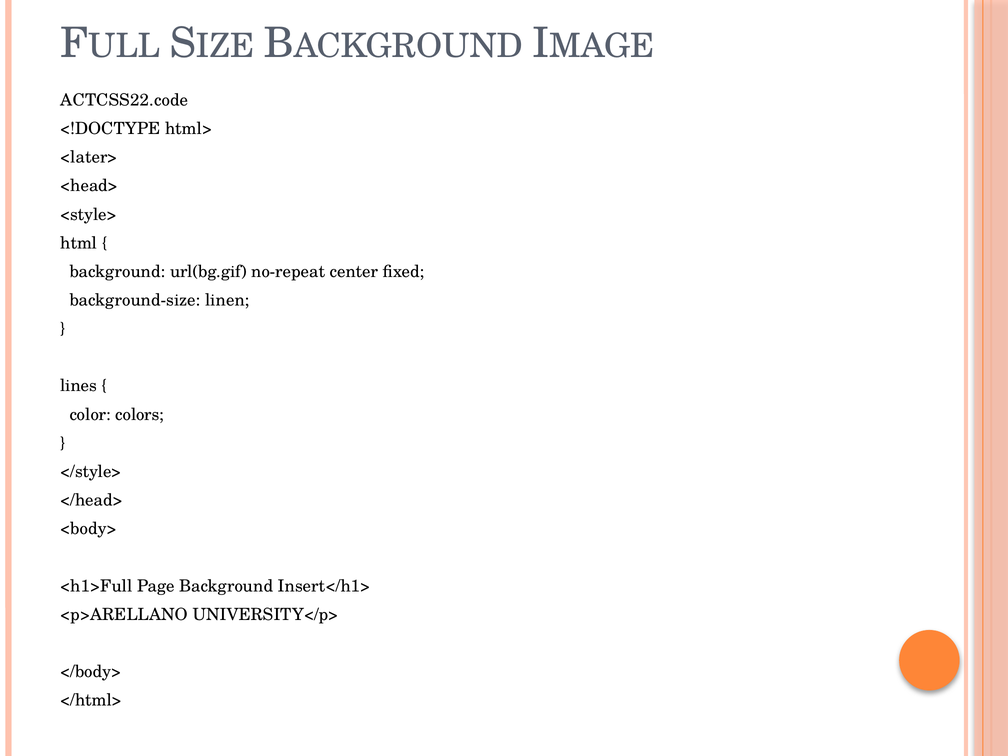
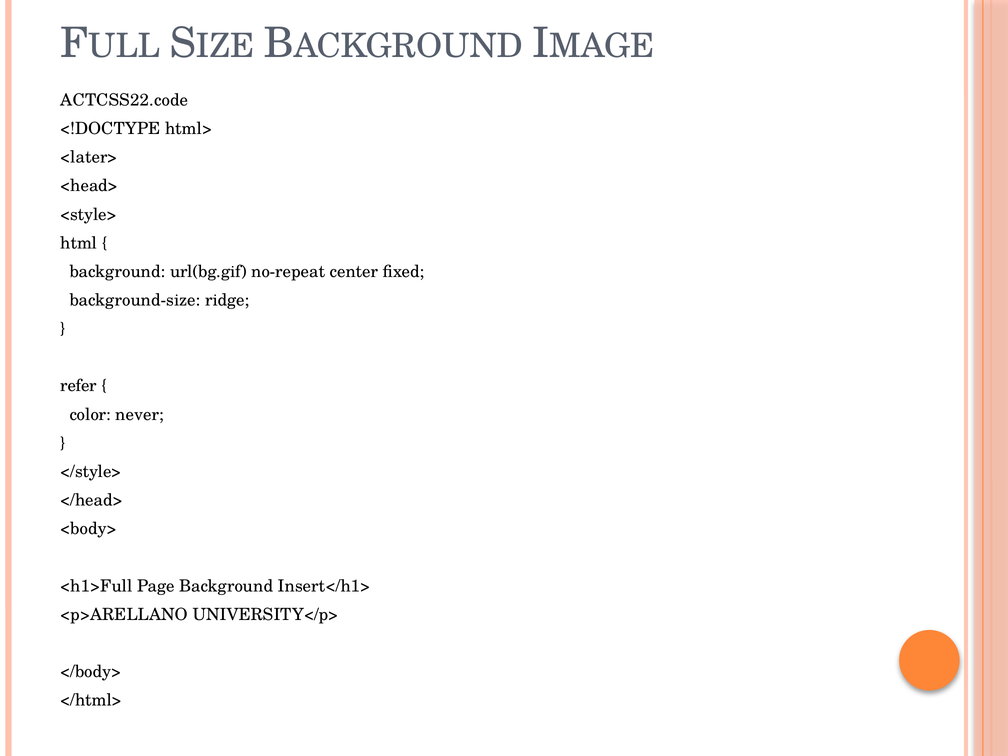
linen: linen -> ridge (227, 300)
lines: lines -> refer (79, 386)
colors: colors -> never (140, 415)
